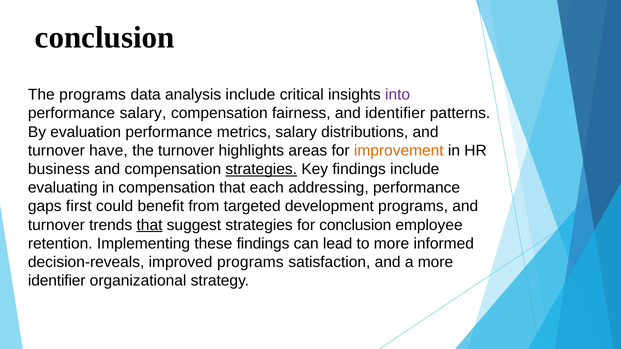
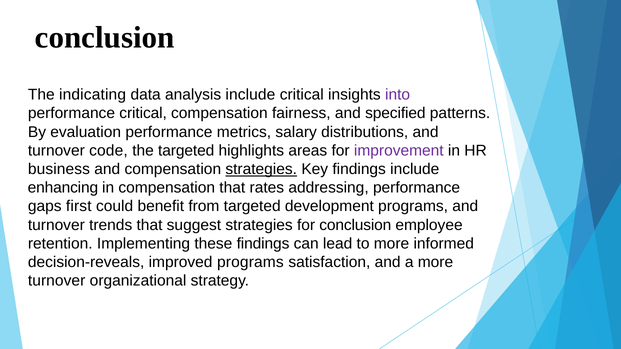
The programs: programs -> indicating (93, 95)
performance salary: salary -> critical (143, 113)
and identifier: identifier -> specified (395, 113)
have: have -> code (108, 151)
the turnover: turnover -> targeted (186, 151)
improvement colour: orange -> purple (399, 151)
evaluating: evaluating -> enhancing (63, 188)
each: each -> rates (267, 188)
that underline: present -> none (150, 225)
identifier: identifier -> turnover (57, 281)
